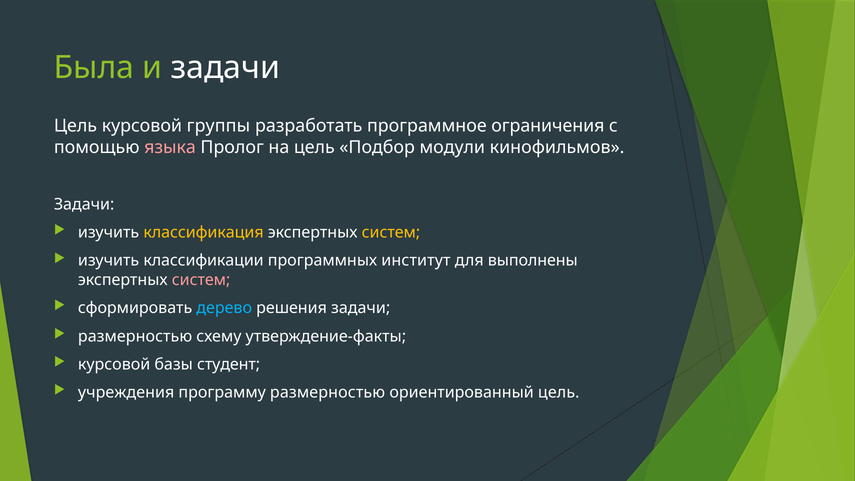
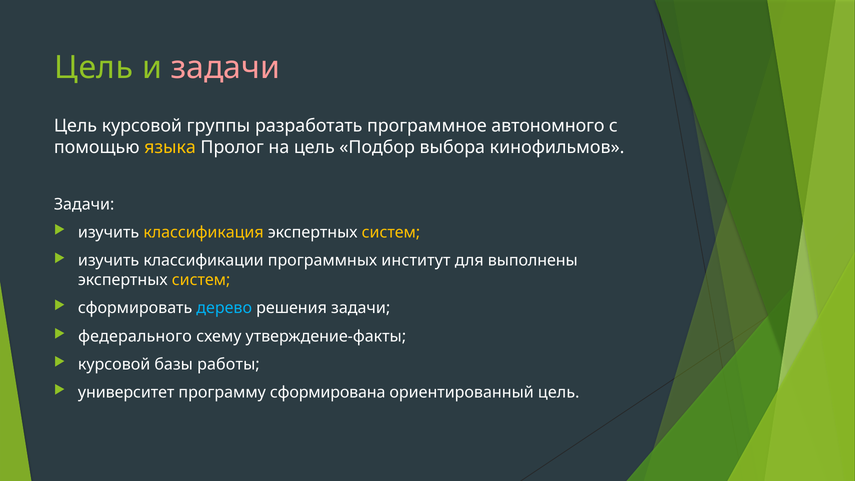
Была: Была -> Цель (94, 67)
задачи colour: white -> pink (225, 67)
ограничения: ограничения -> автономного (548, 126)
языка colour: pink -> yellow (170, 147)
модули: модули -> выбора (452, 147)
систем colour: pink -> yellow (201, 280)
размерностью: размерностью -> федерального (135, 336)
студент: студент -> работы (228, 364)
учреждения: учреждения -> университет (126, 392)
программу размерностью: размерностью -> сформирована (328, 392)
